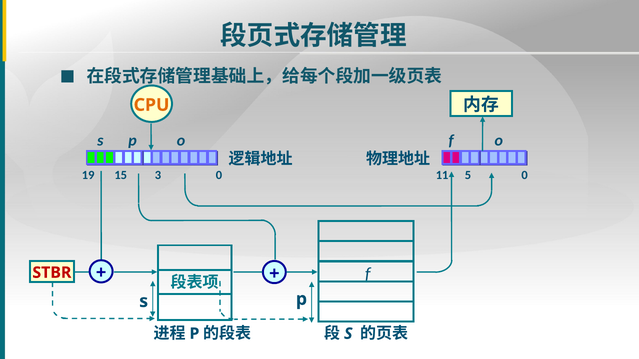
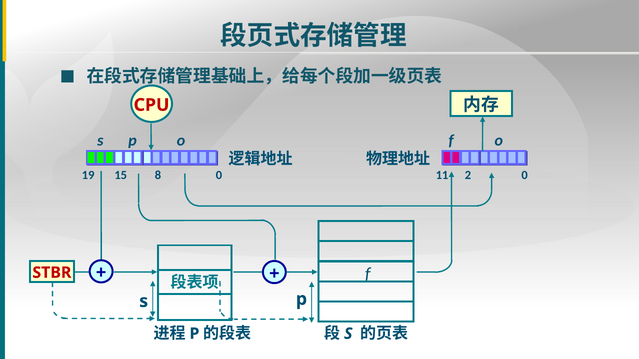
CPU colour: orange -> red (152, 105)
3: 3 -> 8 (158, 175)
5: 5 -> 2 (468, 175)
